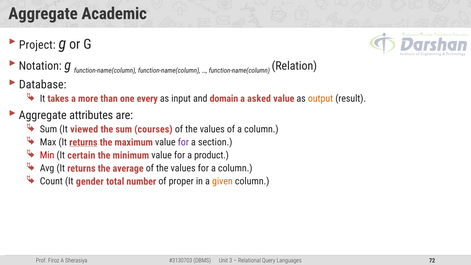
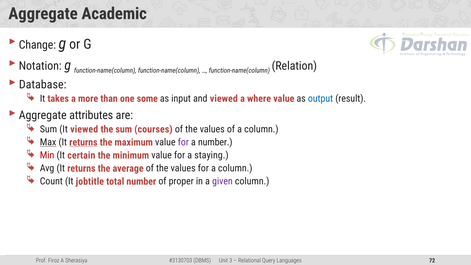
Project: Project -> Change (37, 45)
every: every -> some (147, 99)
and domain: domain -> viewed (224, 99)
asked: asked -> where (259, 99)
output colour: orange -> blue (321, 99)
Max underline: none -> present (48, 142)
a section: section -> number (215, 142)
product: product -> staying (211, 155)
gender: gender -> jobtitle (90, 181)
given colour: orange -> purple (222, 181)
